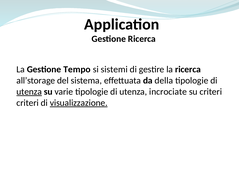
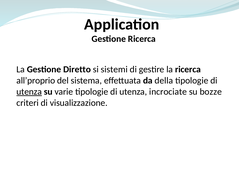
Tempo: Tempo -> Diretto (77, 70)
all’storage: all’storage -> all’proprio (36, 81)
su criteri: criteri -> bozze (211, 92)
visualizzazione underline: present -> none (79, 103)
